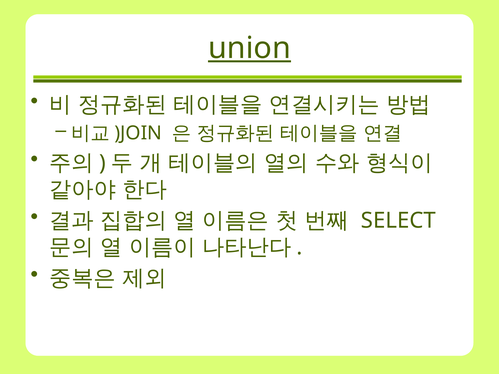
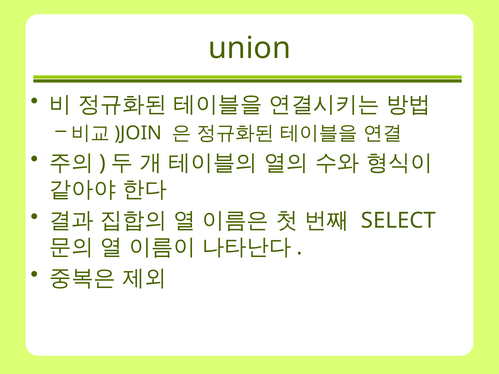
union underline: present -> none (249, 48)
